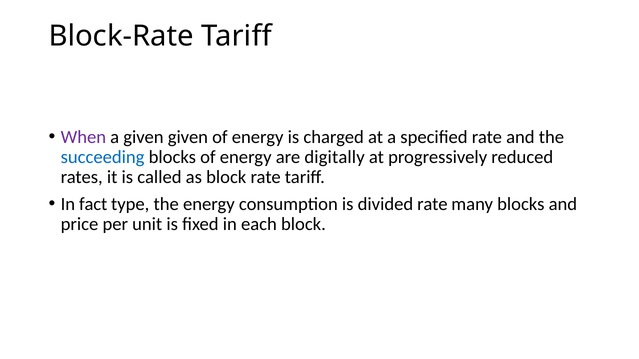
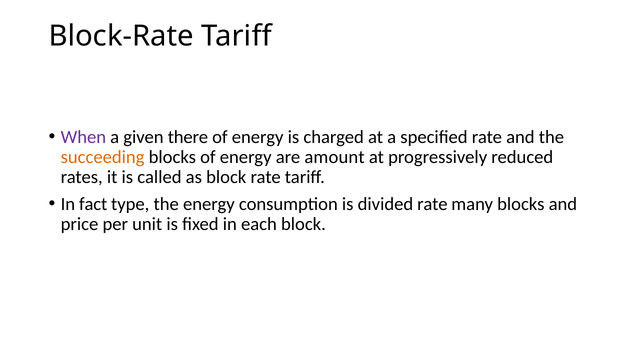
given given: given -> there (188, 137)
succeeding colour: blue -> orange (103, 157)
digitally: digitally -> amount (335, 157)
